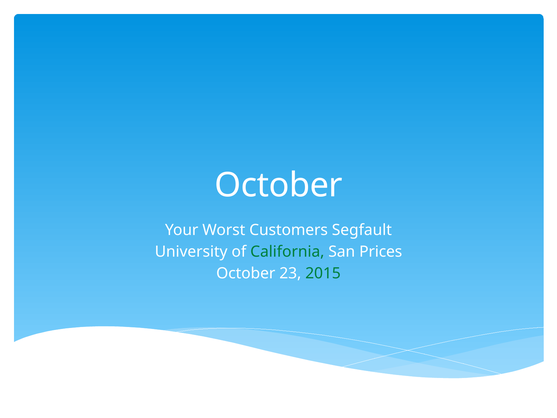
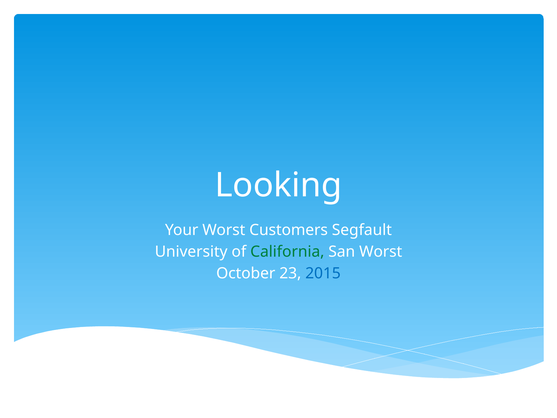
October: October -> Looking (279, 185)
San Prices: Prices -> Worst (381, 251)
2015 colour: green -> blue (323, 273)
